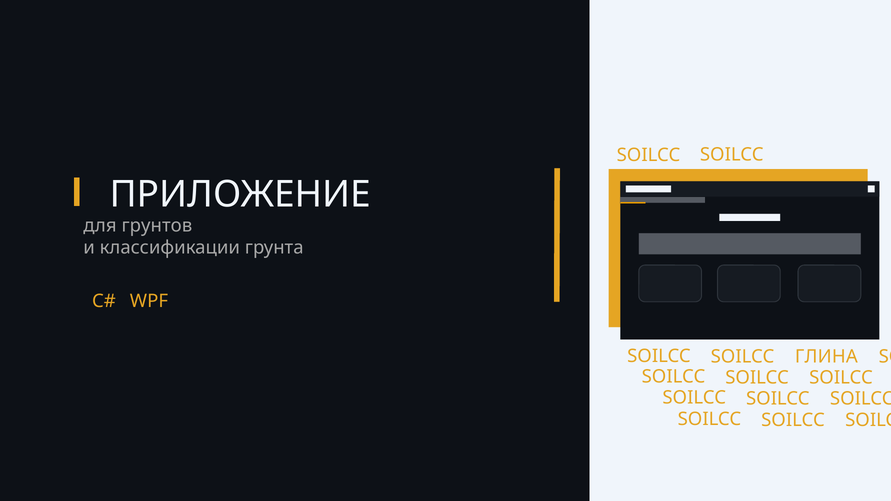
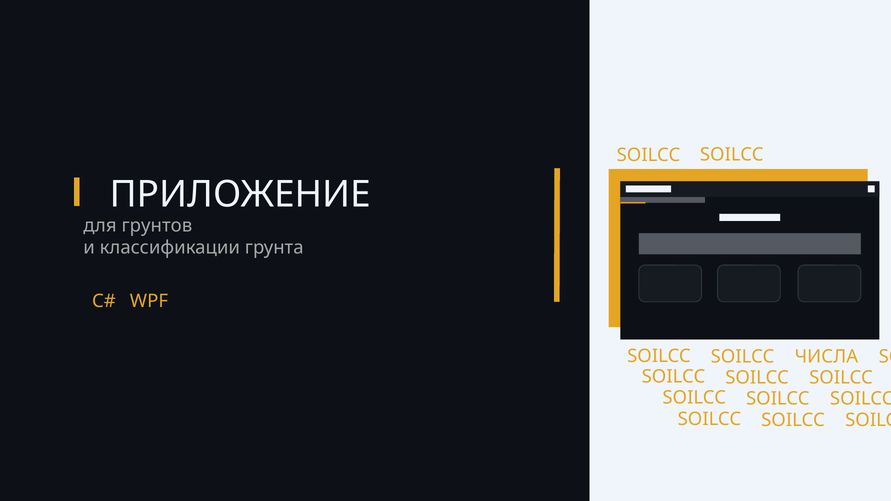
ГЛИНА: ГЛИНА -> ЧИСЛА (826, 357)
